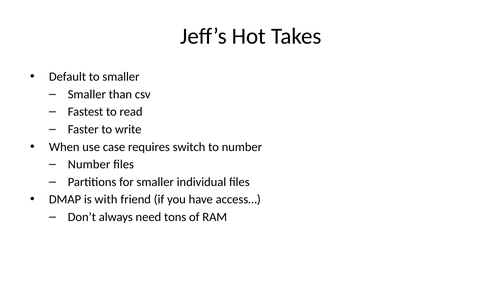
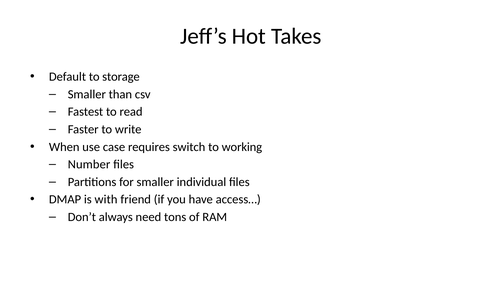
to smaller: smaller -> storage (121, 77)
to number: number -> working (242, 147)
